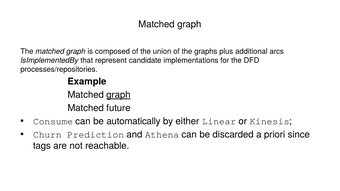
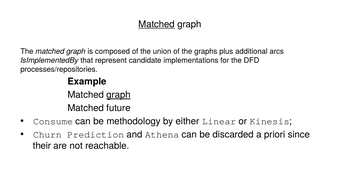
Matched underline: none -> present (157, 24)
automatically: automatically -> methodology (134, 121)
tags: tags -> their (42, 146)
